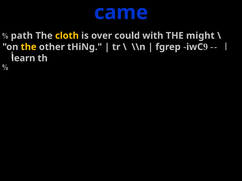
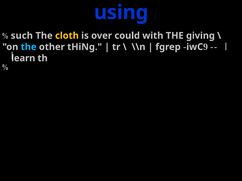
came: came -> using (121, 12)
path: path -> such (22, 36)
might: might -> giving (200, 36)
the colour: yellow -> light blue (29, 47)
